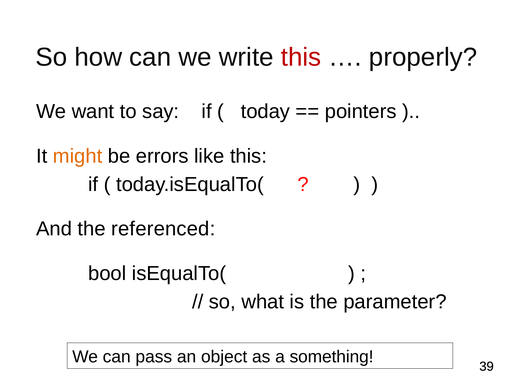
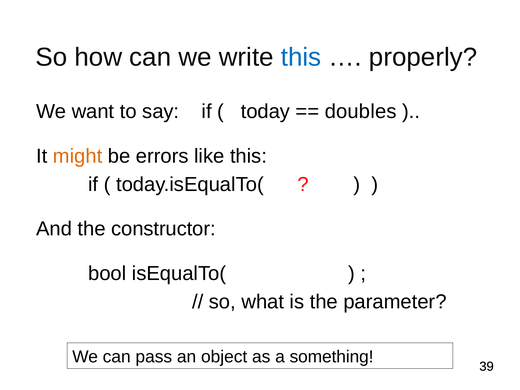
this colour: red -> blue (301, 57)
pointers: pointers -> doubles (361, 111)
referenced: referenced -> constructor (163, 229)
